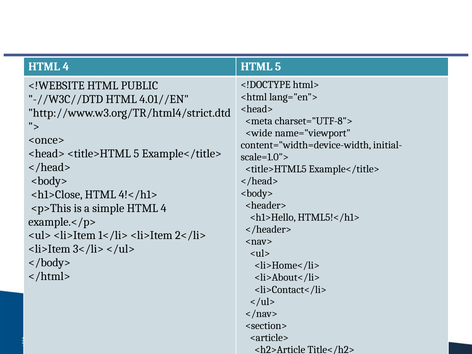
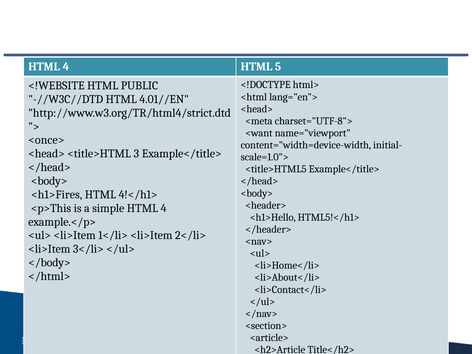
<wide: <wide -> <want (259, 133)
<title>HTML 5: 5 -> 3 (136, 154)
<h1>Close: <h1>Close -> <h1>Fires (57, 195)
